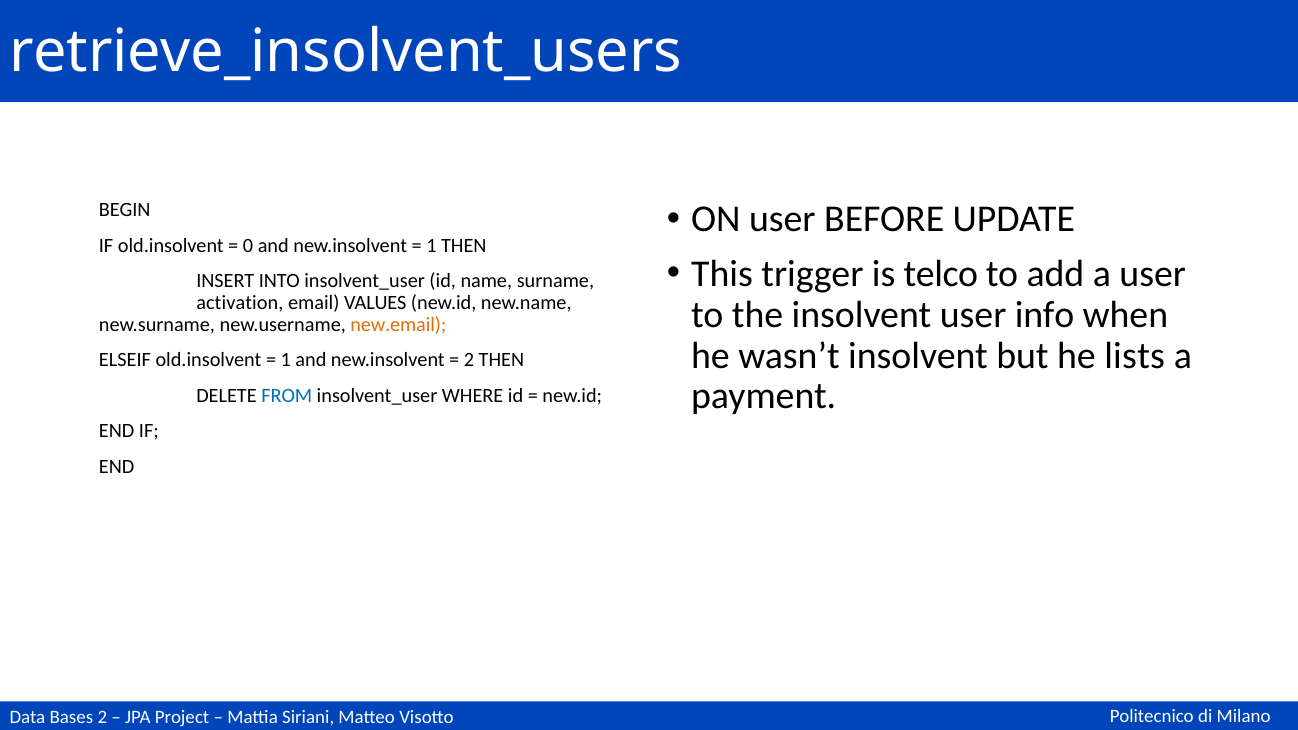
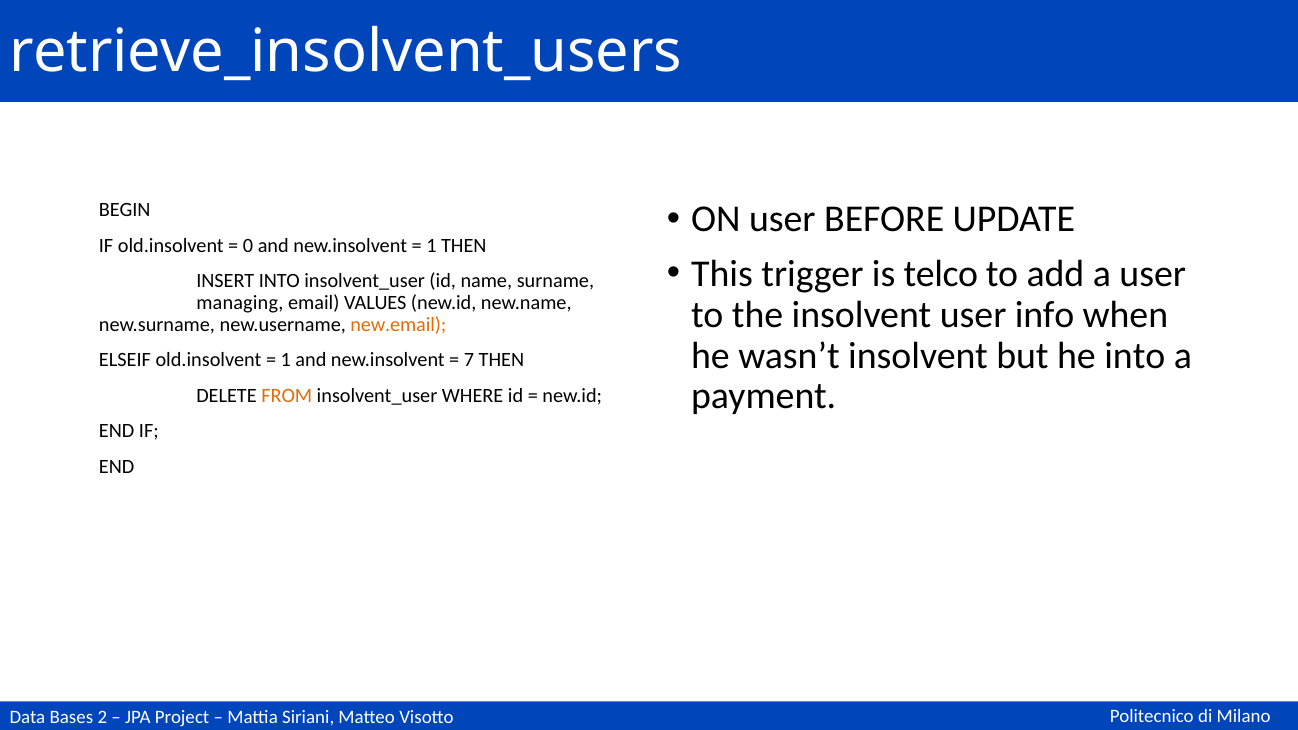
activation: activation -> managing (240, 303)
he lists: lists -> into (1135, 356)
2: 2 -> 7 (469, 360)
FROM colour: blue -> orange (287, 396)
